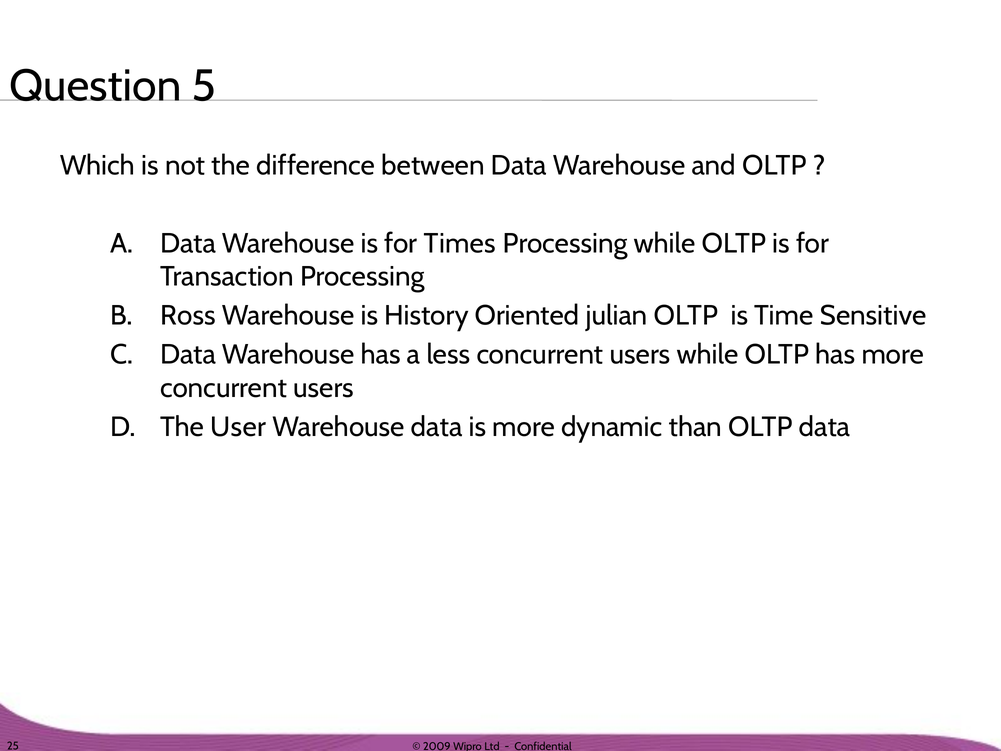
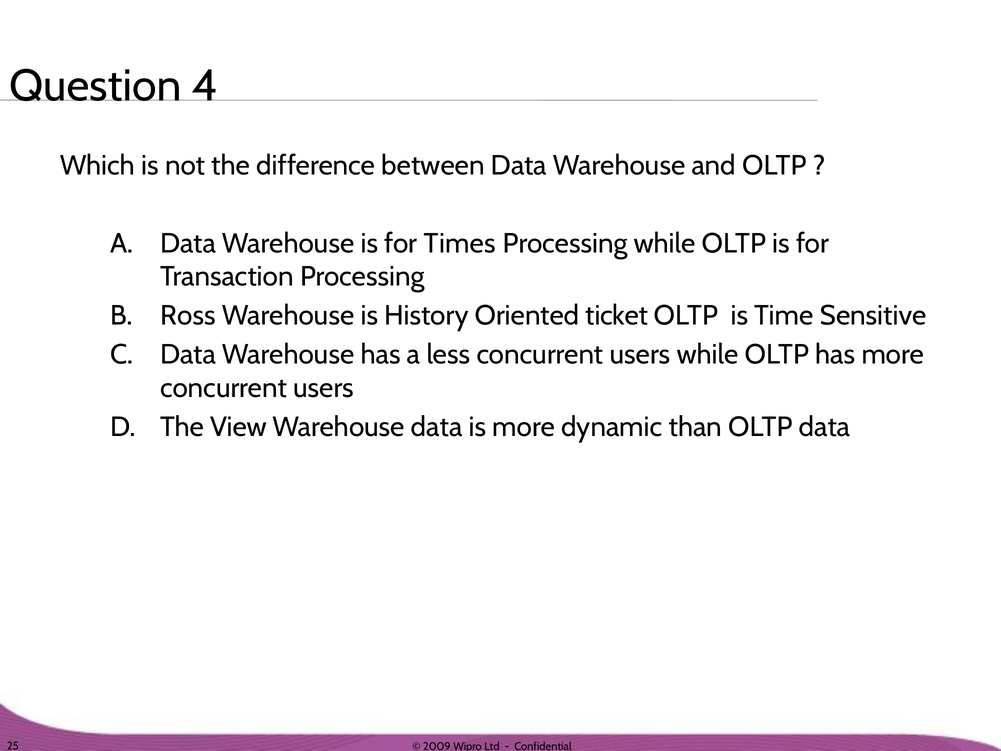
5: 5 -> 4 (204, 86)
julian: julian -> ticket (617, 316)
User: User -> View (238, 427)
